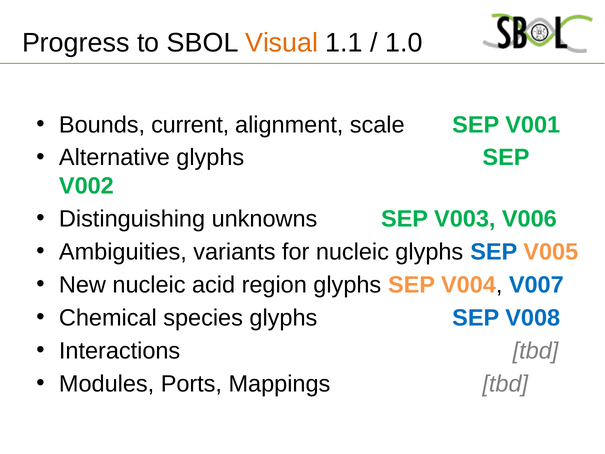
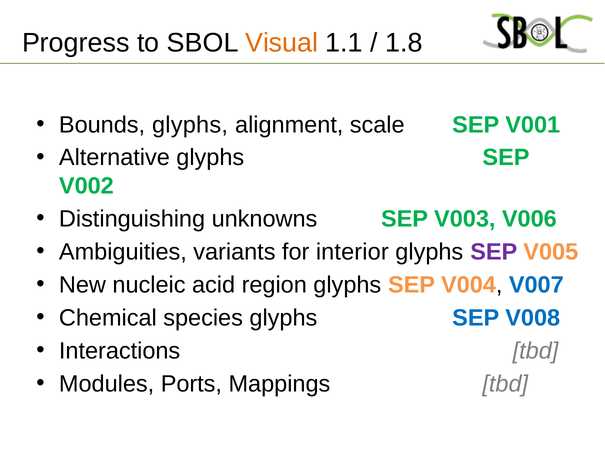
1.0: 1.0 -> 1.8 (404, 43)
Bounds current: current -> glyphs (190, 125)
for nucleic: nucleic -> interior (352, 252)
SEP colour: blue -> purple (494, 252)
